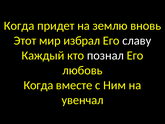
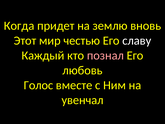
избрал: избрал -> честью (82, 40)
познал colour: white -> pink (105, 55)
Когда: Когда -> Голос (38, 85)
